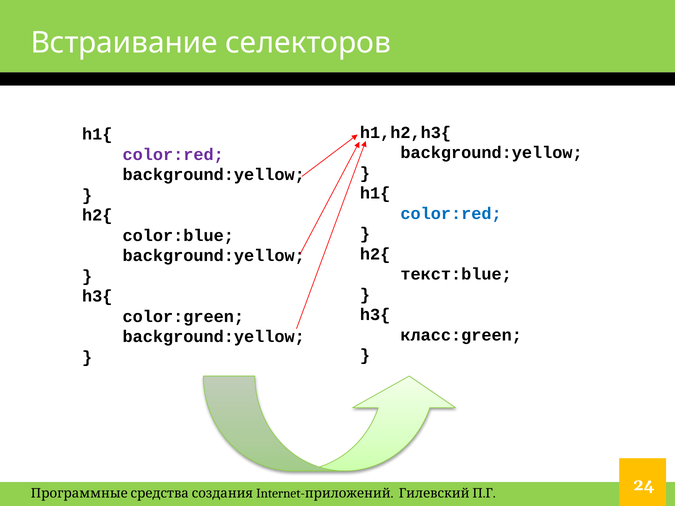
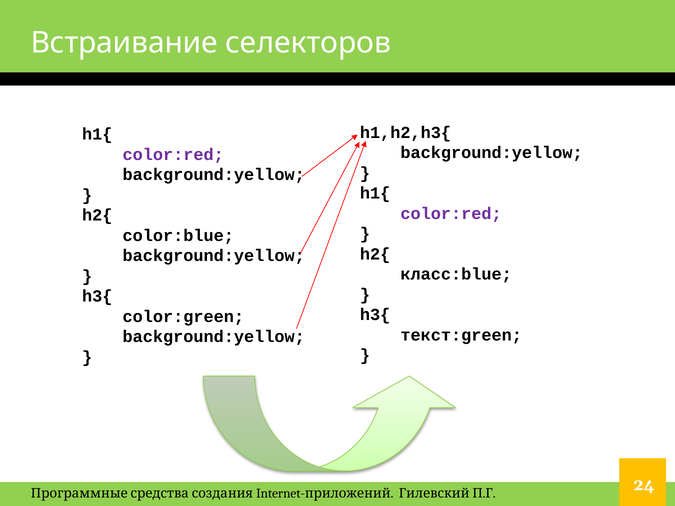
color:red colour: blue -> purple (451, 214)
текст:blue: текст:blue -> класс:blue (456, 274)
класс:green: класс:green -> текст:green (461, 335)
